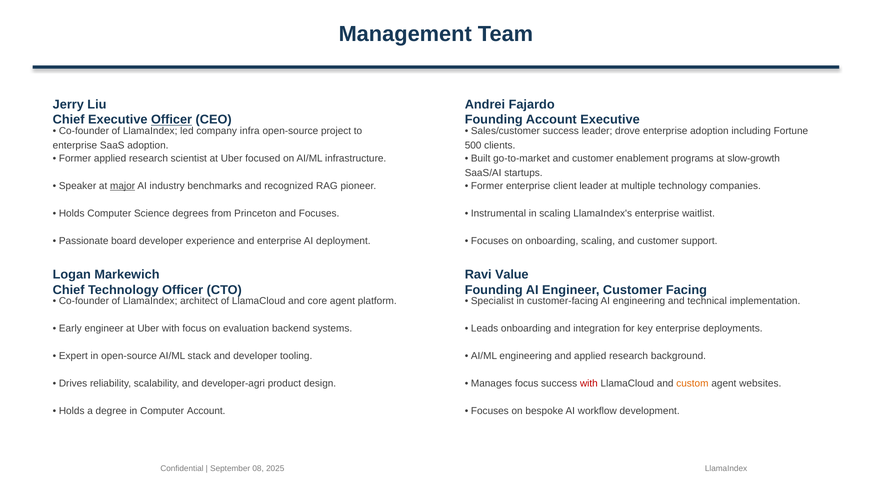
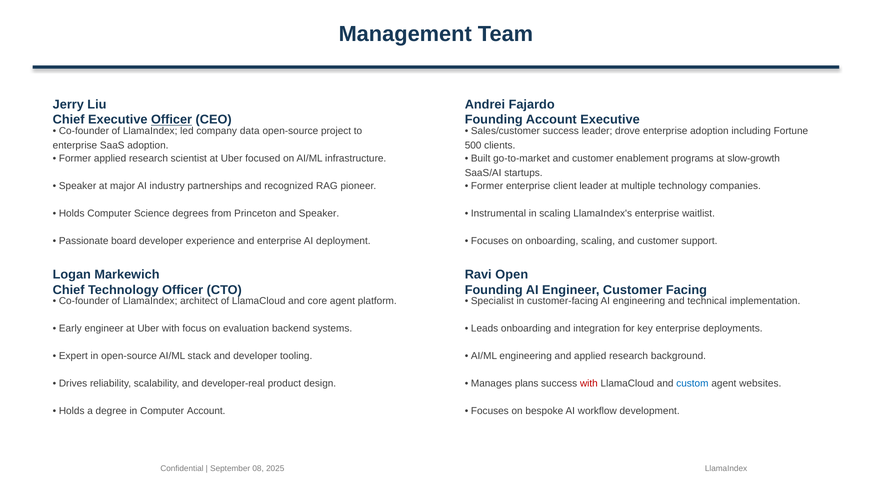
infra: infra -> data (250, 131)
major underline: present -> none (123, 186)
benchmarks: benchmarks -> partnerships (215, 186)
and Focuses: Focuses -> Speaker (319, 213)
Value: Value -> Open (512, 274)
developer-agri: developer-agri -> developer-real (233, 383)
Manages focus: focus -> plans (527, 383)
custom colour: orange -> blue (692, 383)
